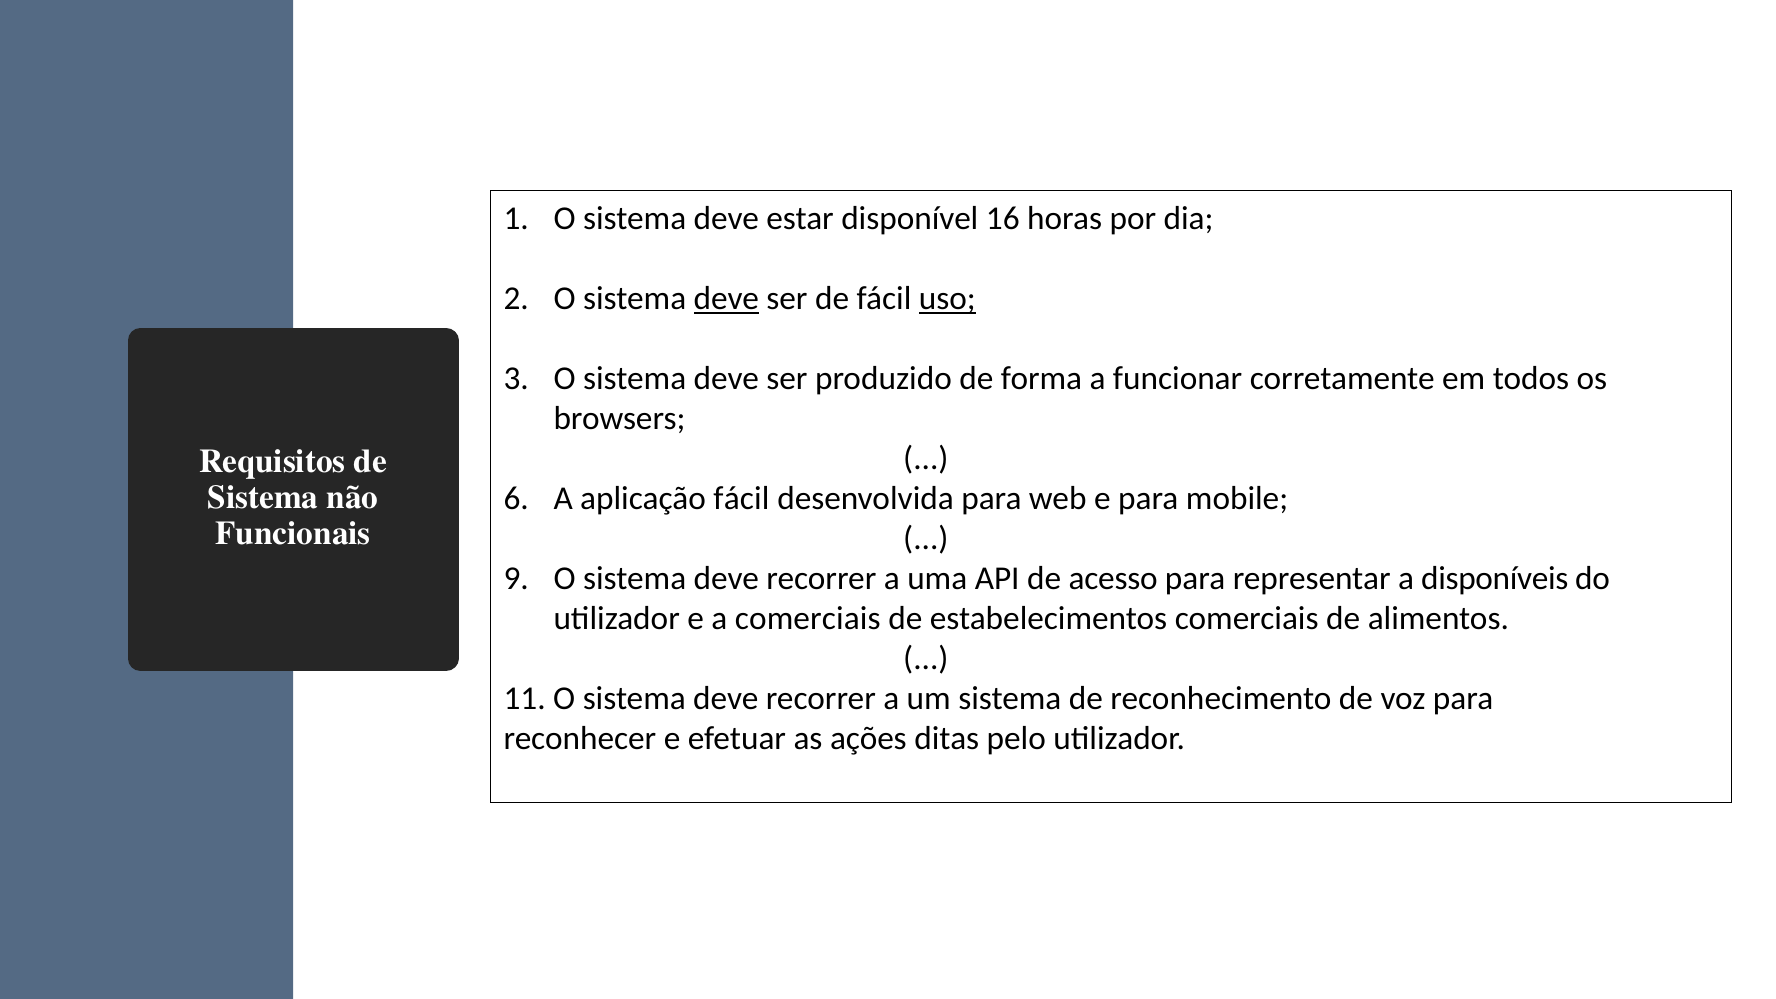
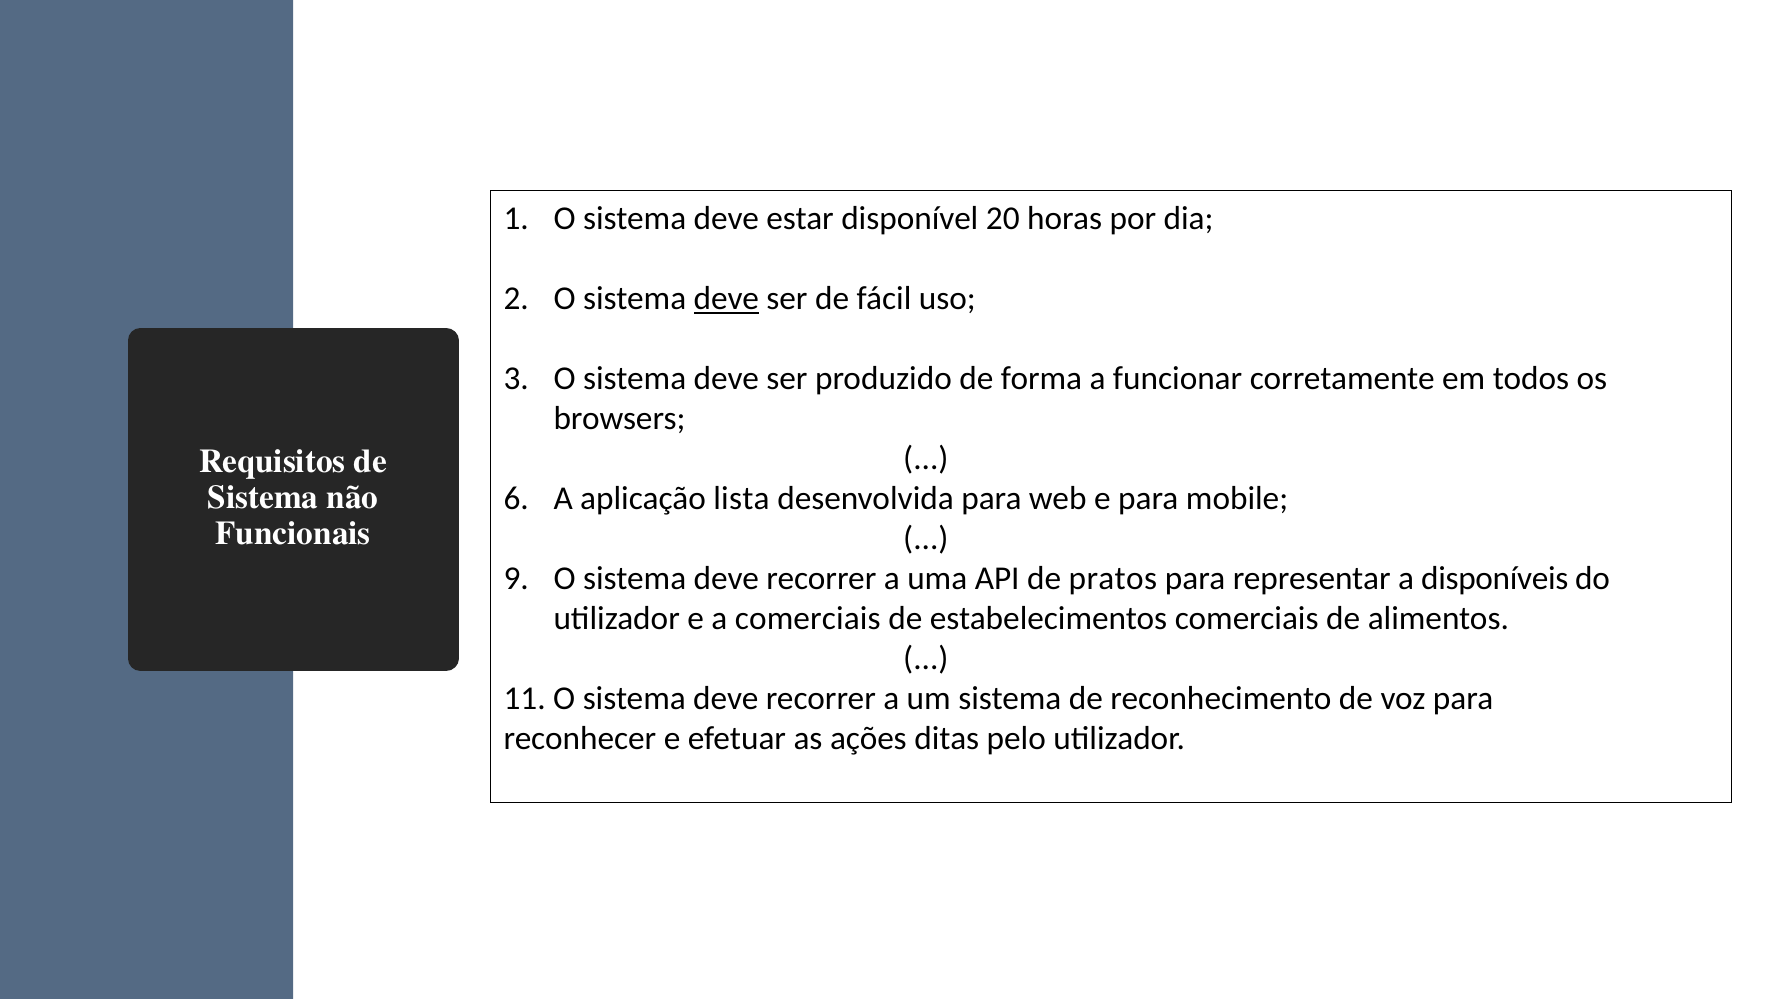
16: 16 -> 20 (1003, 219)
uso underline: present -> none (947, 299)
aplicação fácil: fácil -> lista (741, 499)
acesso: acesso -> pratos (1113, 579)
